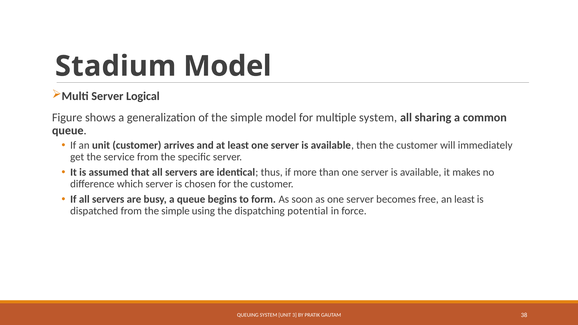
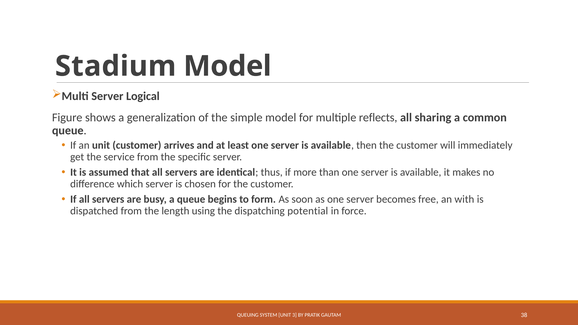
multiple system: system -> reflects (378, 118)
an least: least -> with (464, 199)
from the simple: simple -> length (175, 211)
